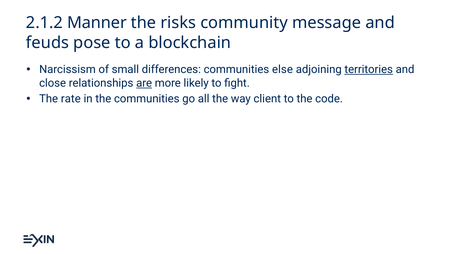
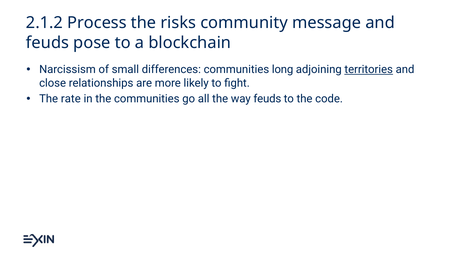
Manner: Manner -> Process (97, 23)
else: else -> long (283, 69)
are underline: present -> none (144, 83)
way client: client -> feuds (267, 99)
